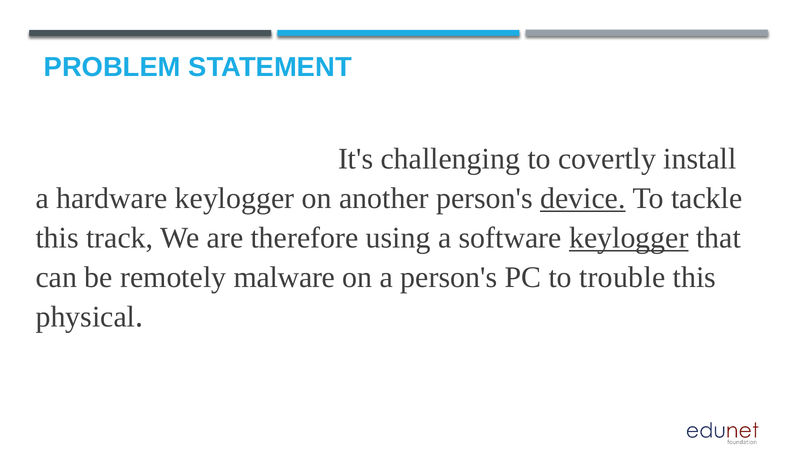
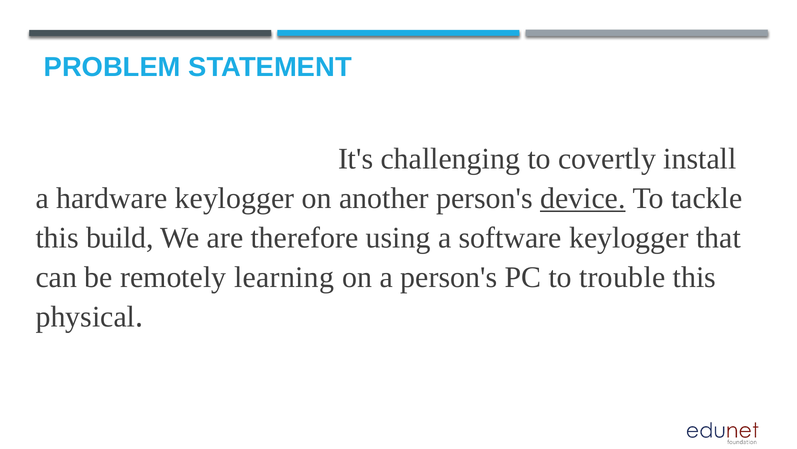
track: track -> build (120, 238)
keylogger underline: present -> none (629, 238)
malware: malware -> learning (284, 277)
